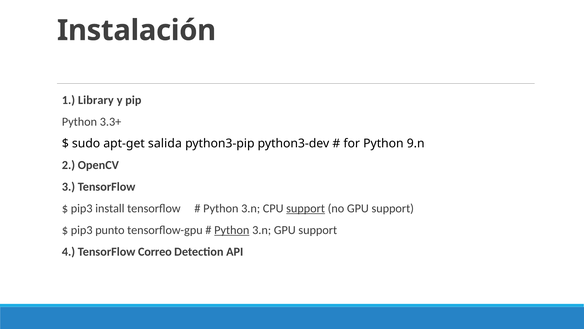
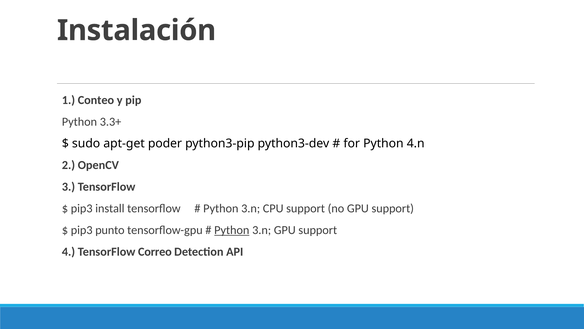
Library: Library -> Conteo (96, 100)
salida: salida -> poder (165, 143)
9.n: 9.n -> 4.n (416, 143)
support underline: present -> none (306, 208)
